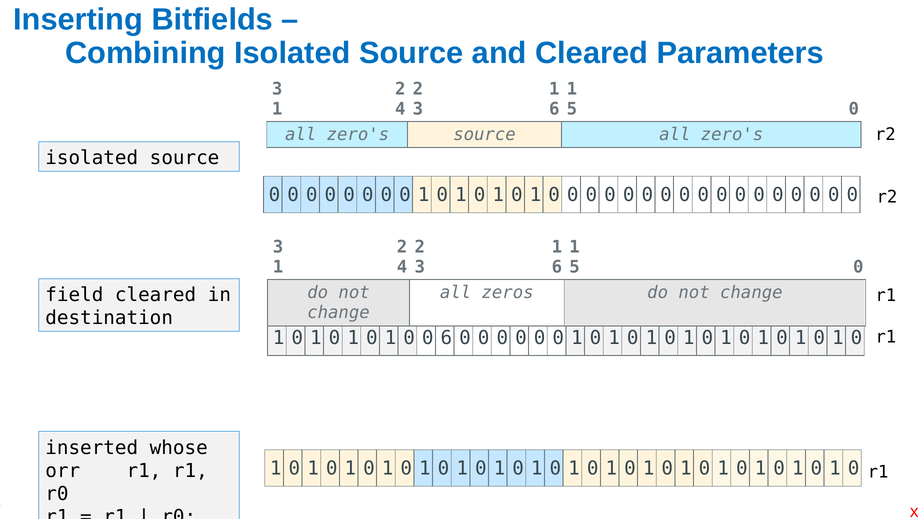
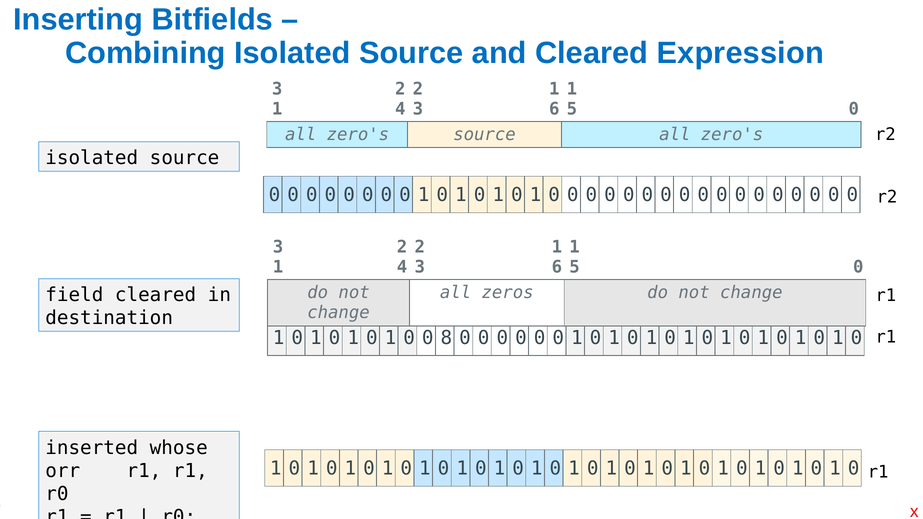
Parameters: Parameters -> Expression (740, 53)
0 6: 6 -> 8 (446, 338)
